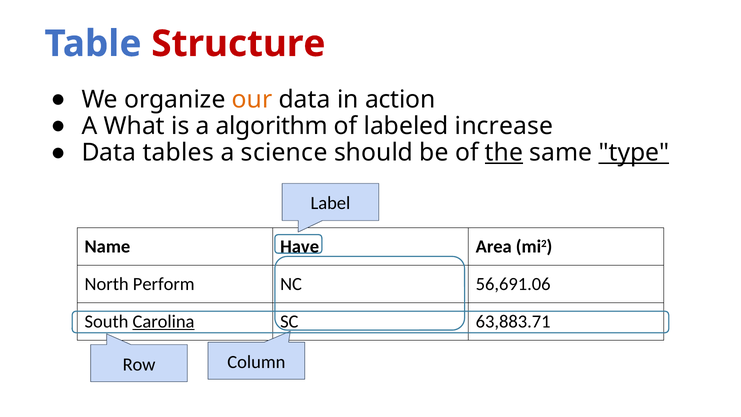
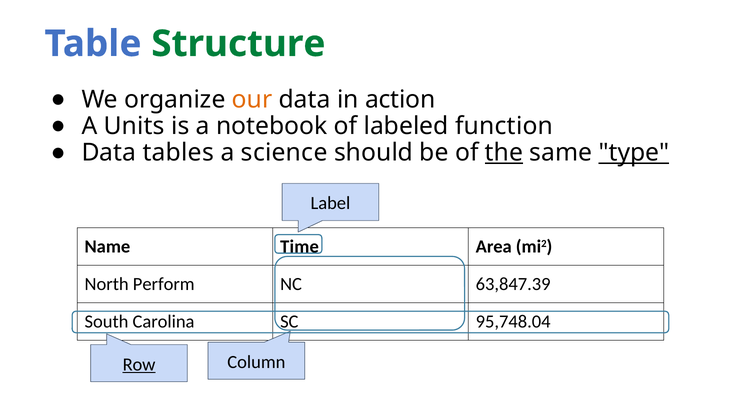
Structure colour: red -> green (238, 44)
What: What -> Units (134, 126)
algorithm: algorithm -> notebook (272, 126)
increase: increase -> function (504, 126)
Have: Have -> Time (300, 247)
56,691.06: 56,691.06 -> 63,847.39 (513, 284)
Carolina underline: present -> none (164, 322)
63,883.71: 63,883.71 -> 95,748.04 (513, 322)
Row underline: none -> present (139, 364)
